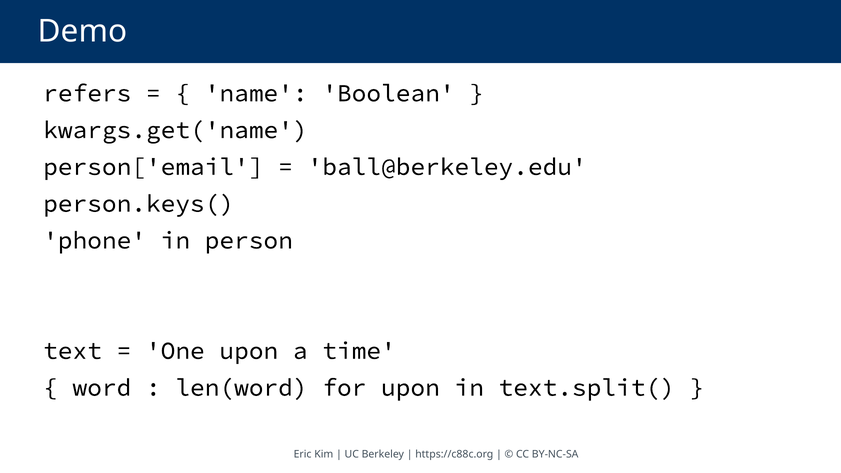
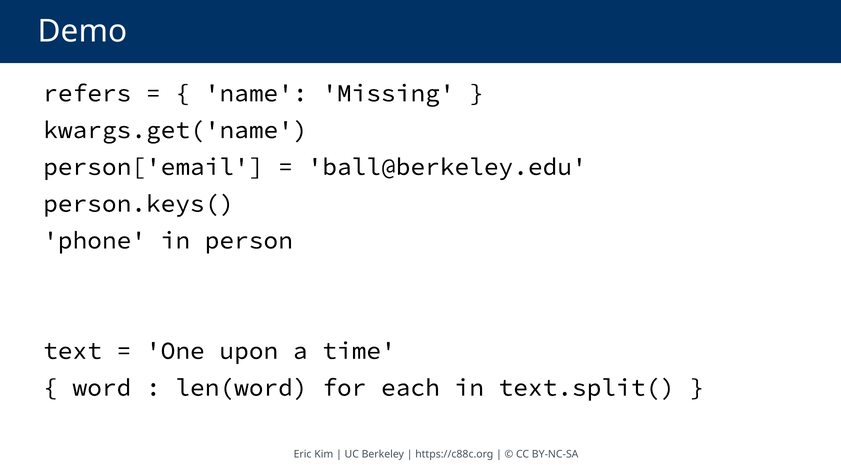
Boolean: Boolean -> Missing (388, 93)
for upon: upon -> each (410, 388)
